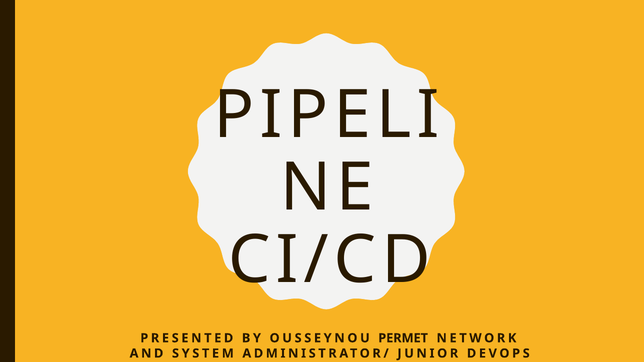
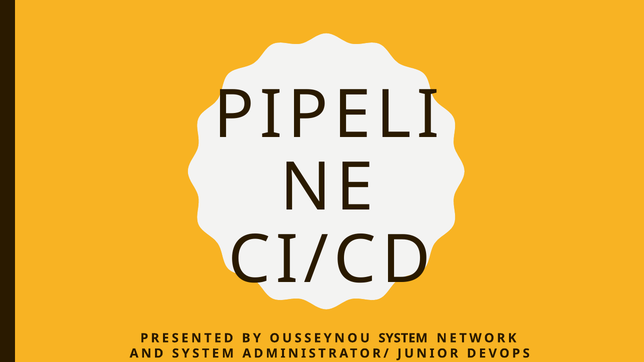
OUSSEYNOU PERMET: PERMET -> SYSTEM (403, 338)
